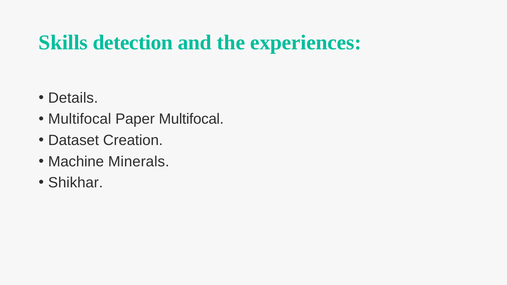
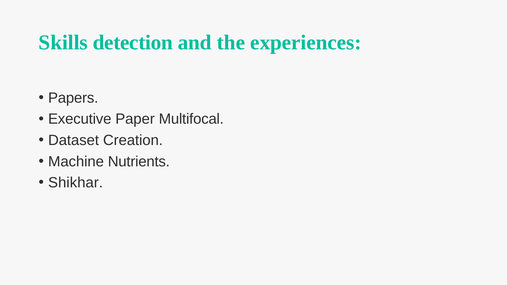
Details: Details -> Papers (73, 98)
Multifocal: Multifocal -> Executive (80, 119)
Minerals: Minerals -> Nutrients (139, 162)
